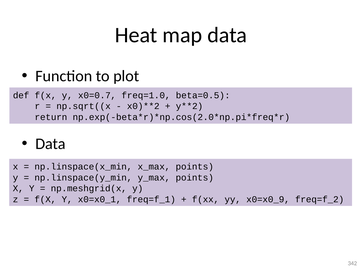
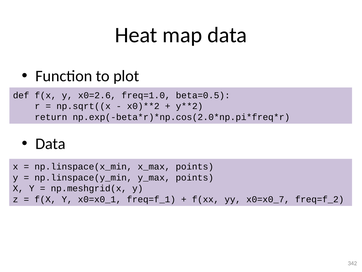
x0=0.7: x0=0.7 -> x0=2.6 (97, 95)
x0=x0_9: x0=x0_9 -> x0=x0_7 (268, 199)
